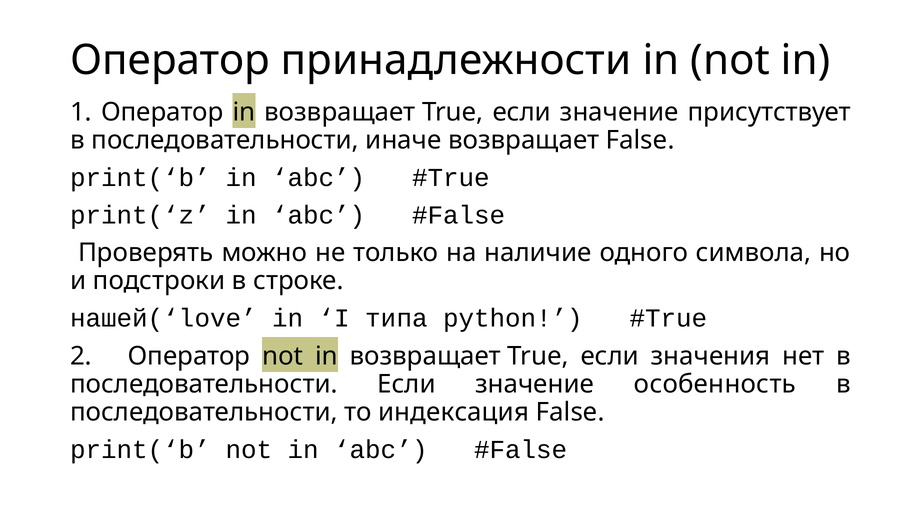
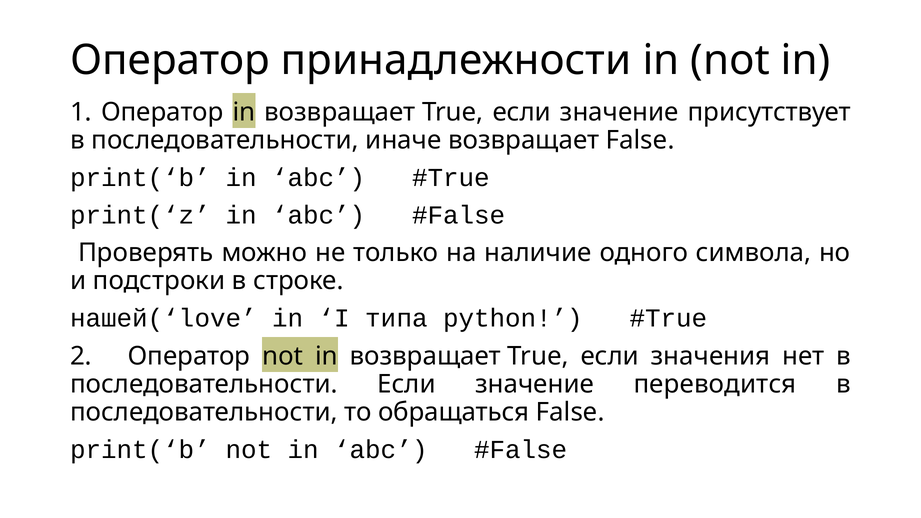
особенность: особенность -> переводится (715, 384)
индексация: индексация -> обращаться (454, 412)
